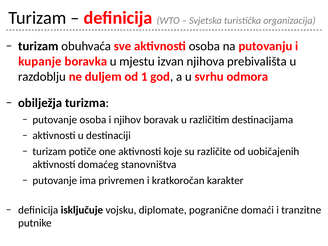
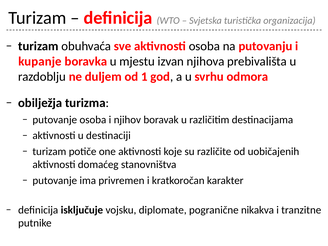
domaći: domaći -> nikakva (257, 210)
